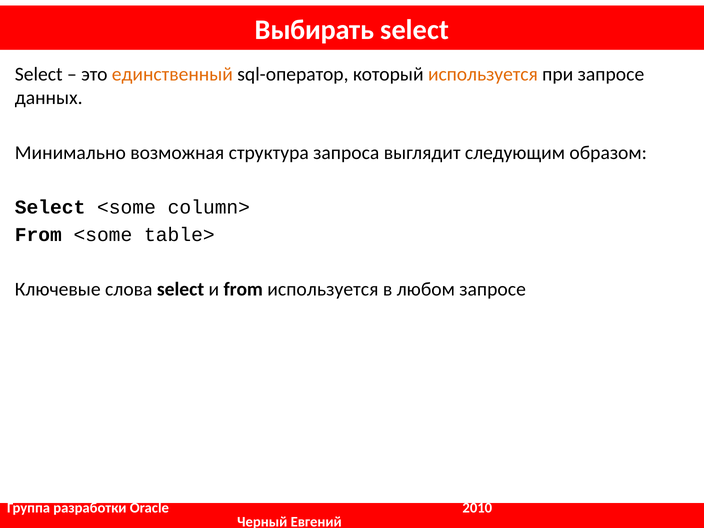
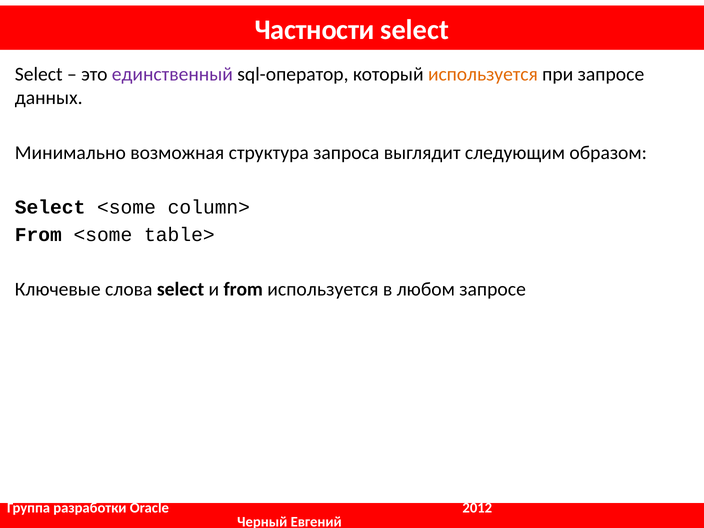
Выбирать: Выбирать -> Частности (315, 30)
единственный colour: orange -> purple (172, 74)
2010: 2010 -> 2012 (477, 508)
